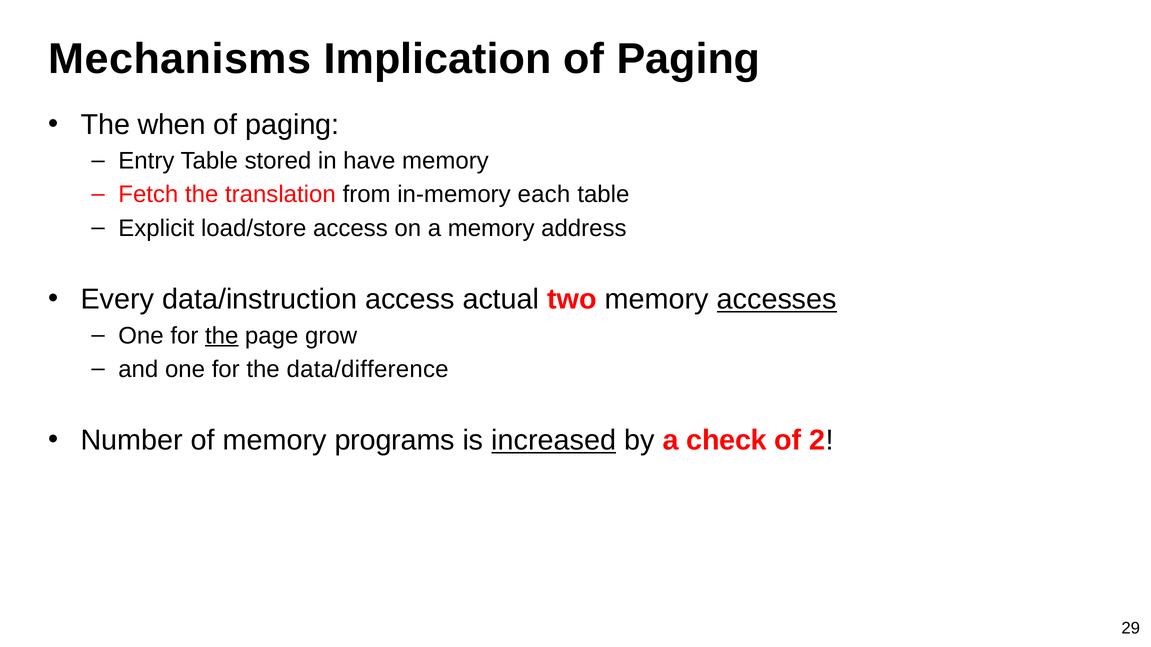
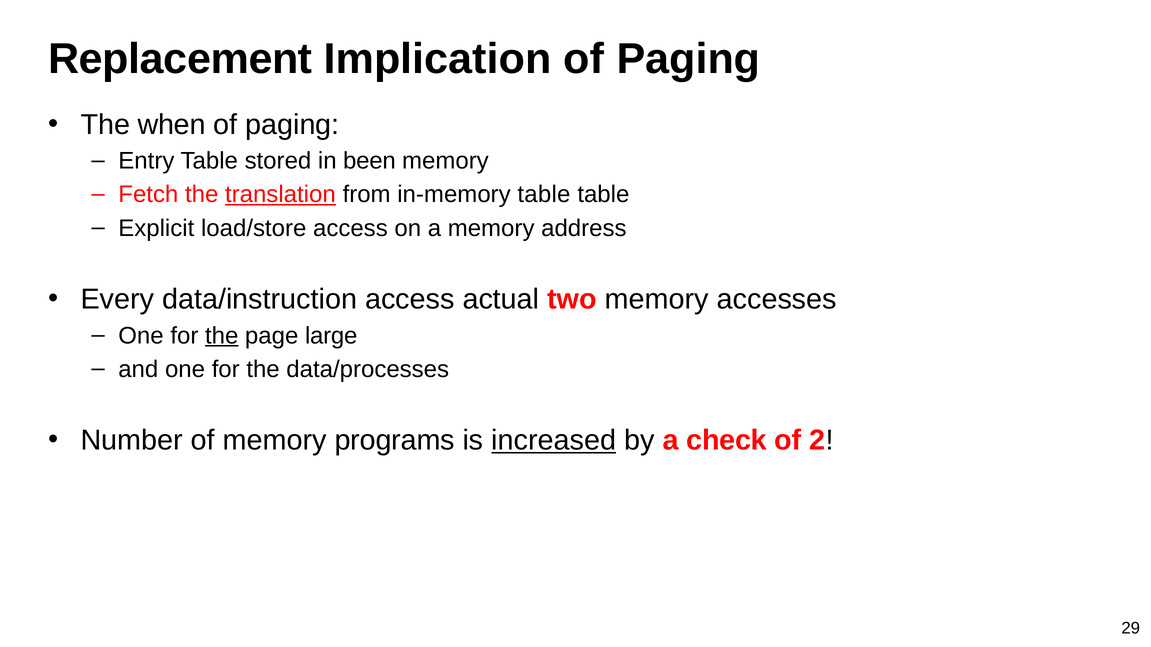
Mechanisms: Mechanisms -> Replacement (180, 59)
have: have -> been (369, 161)
translation underline: none -> present (280, 195)
in-memory each: each -> table (544, 195)
accesses underline: present -> none (777, 300)
grow: grow -> large (331, 336)
data/difference: data/difference -> data/processes (368, 369)
